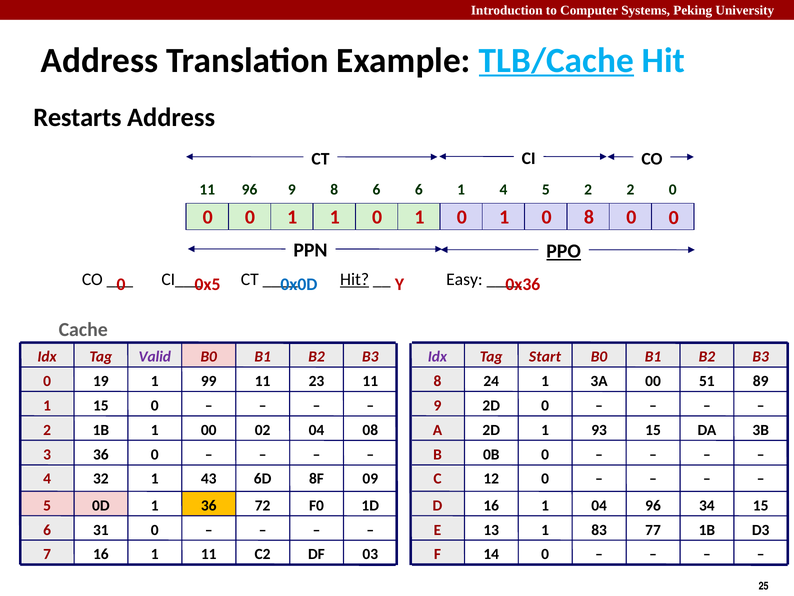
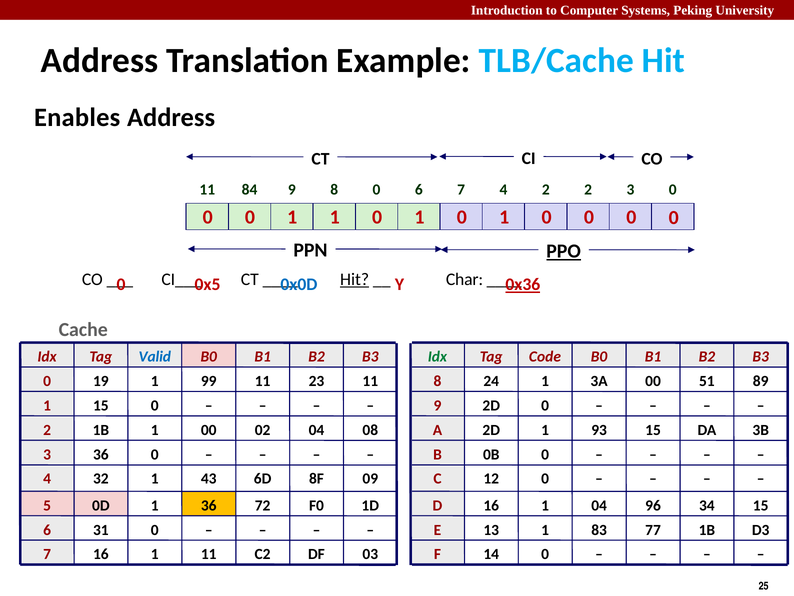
TLB/Cache underline: present -> none (556, 60)
Restarts: Restarts -> Enables (77, 118)
11 96: 96 -> 84 (250, 190)
8 6: 6 -> 0 (377, 190)
6 1: 1 -> 7 (461, 190)
4 5: 5 -> 2 (546, 190)
2 2: 2 -> 3 (630, 190)
8: 8 -> 0 (589, 217)
Easy: Easy -> Char (464, 279)
0x36 underline: none -> present (523, 284)
Valid colour: purple -> blue (155, 356)
Idx colour: purple -> green (437, 356)
Start: Start -> Code (545, 356)
